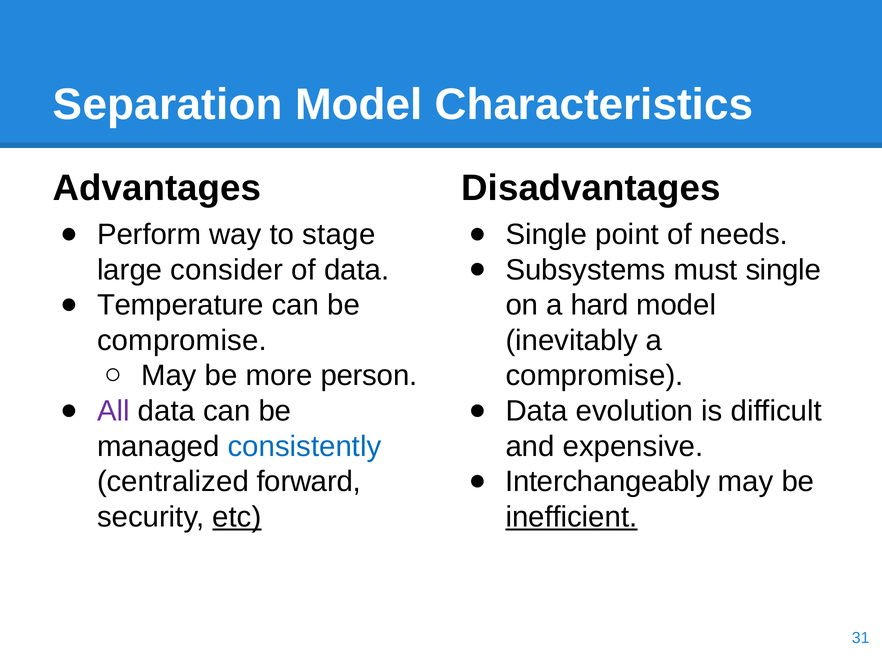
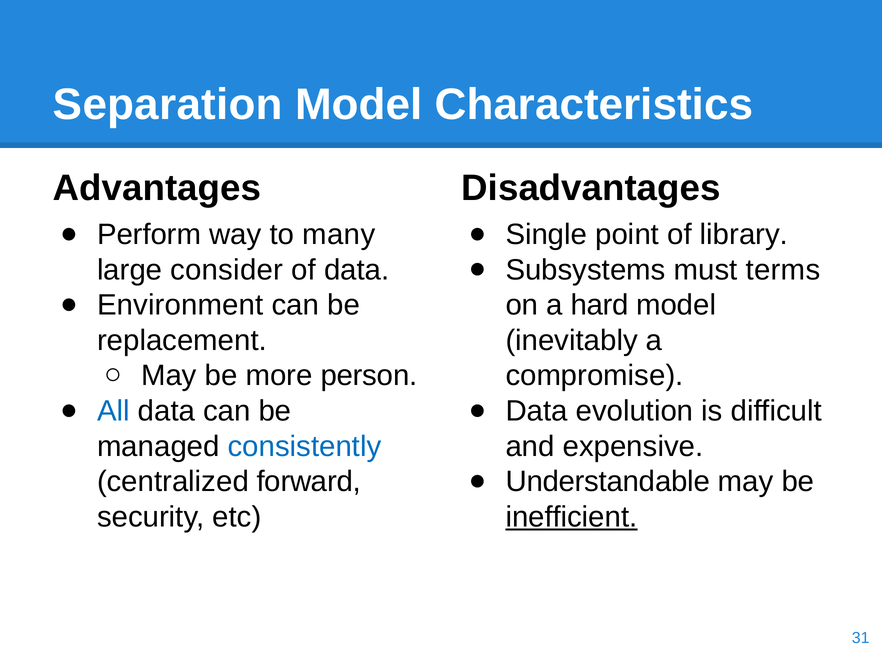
stage: stage -> many (339, 234)
needs: needs -> library (744, 234)
must single: single -> terms (783, 270)
Temperature: Temperature -> Environment (180, 305)
compromise: compromise -> replacement (182, 340)
All colour: purple -> blue (113, 411)
Interchangeably: Interchangeably -> Understandable (608, 481)
etc underline: present -> none (237, 517)
